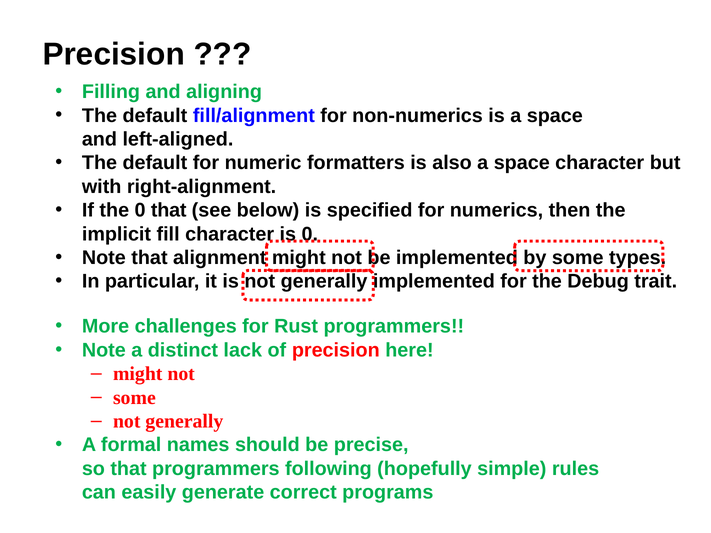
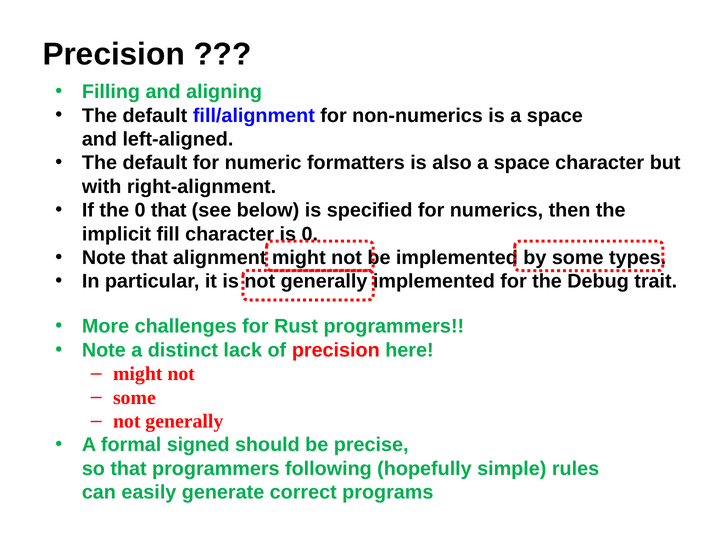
names: names -> signed (198, 445)
